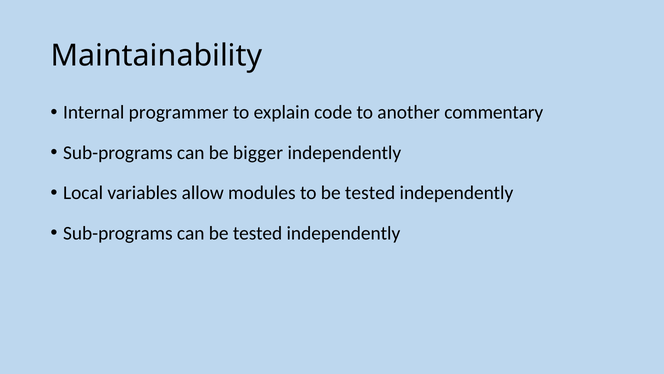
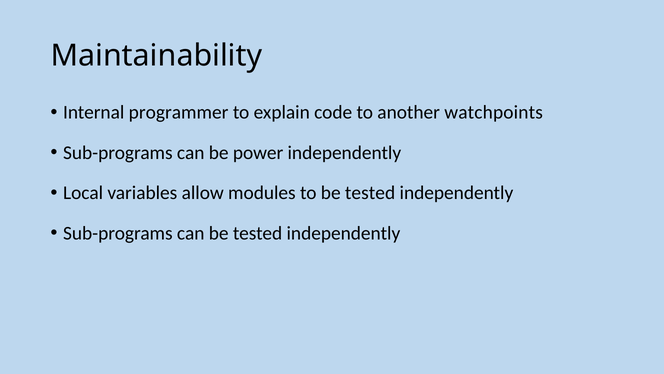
commentary: commentary -> watchpoints (494, 112)
bigger: bigger -> power (258, 152)
